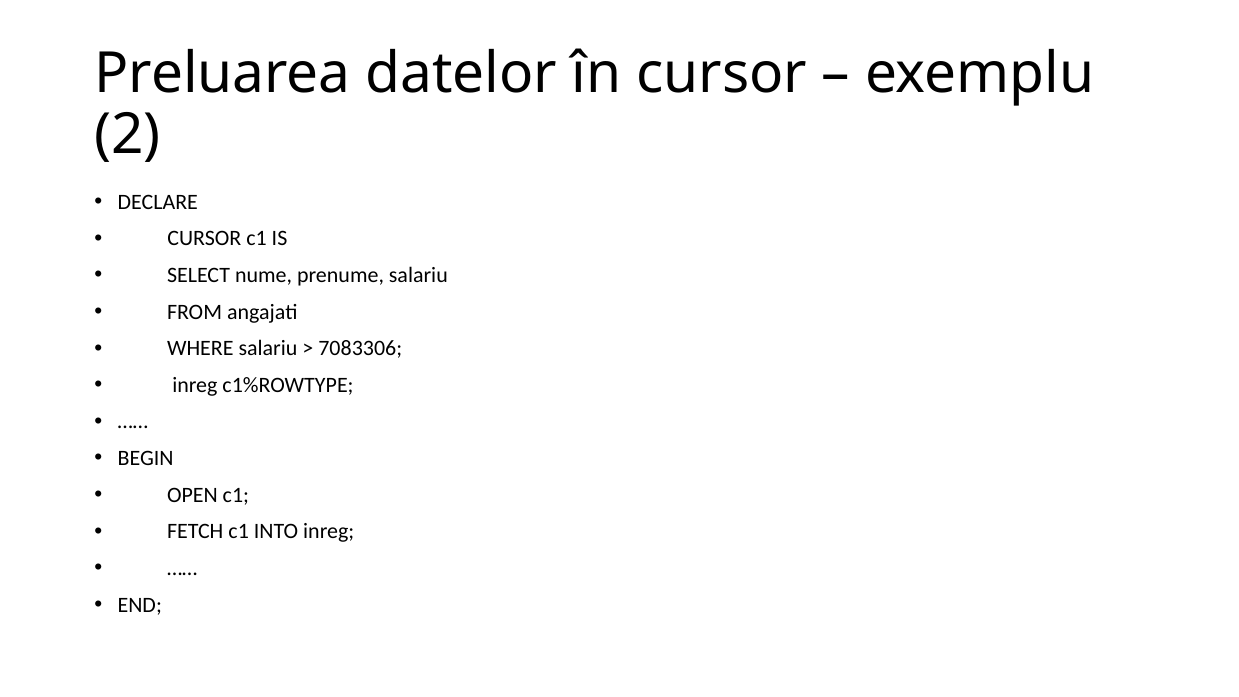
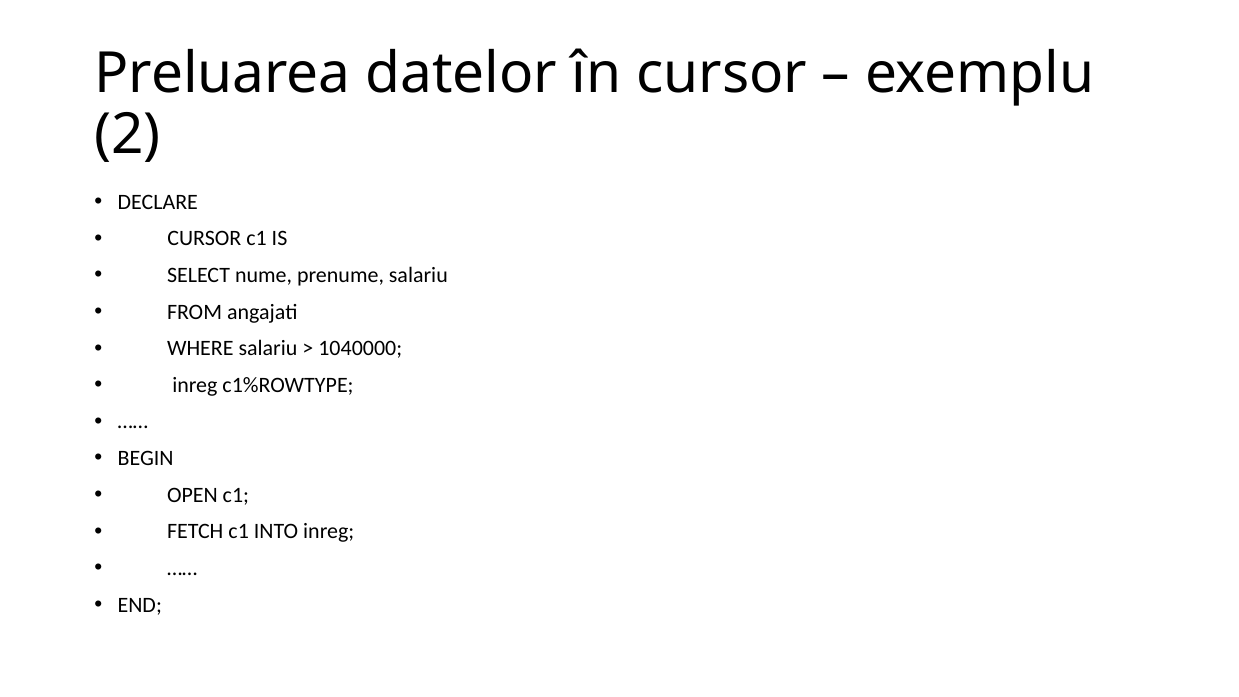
7083306: 7083306 -> 1040000 (360, 348)
